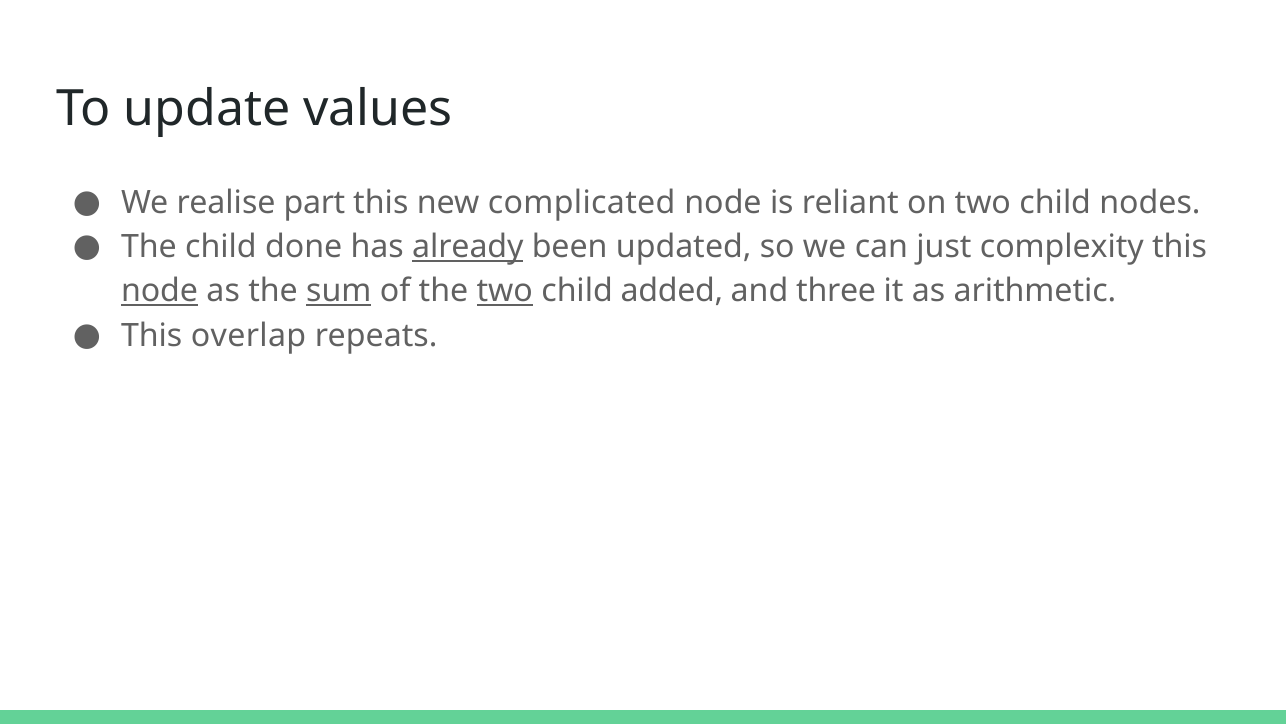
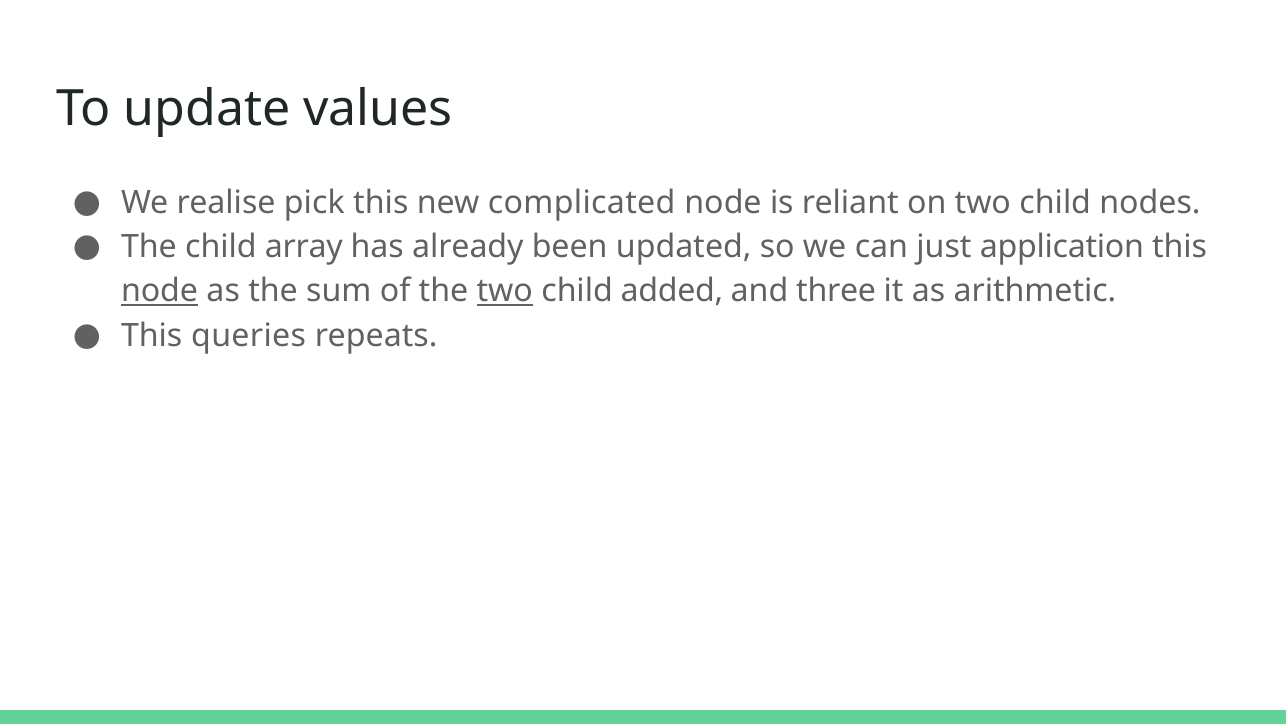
part: part -> pick (314, 202)
done: done -> array (304, 247)
already underline: present -> none (468, 247)
complexity: complexity -> application (1062, 247)
sum underline: present -> none (339, 291)
overlap: overlap -> queries (249, 335)
